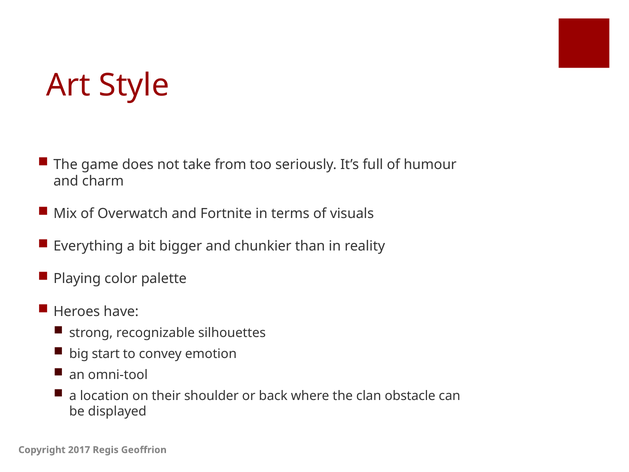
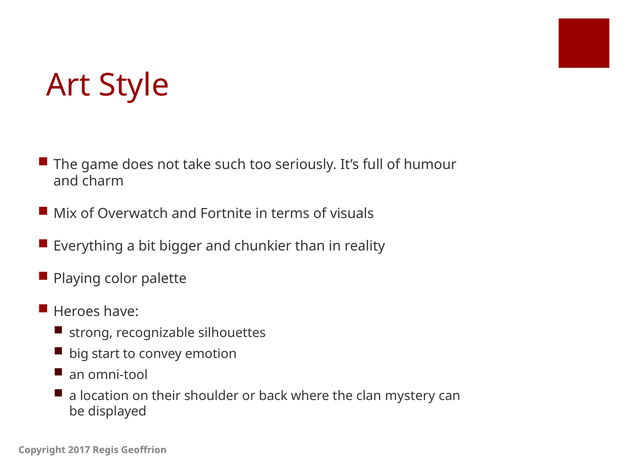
from: from -> such (230, 165)
obstacle: obstacle -> mystery (410, 396)
